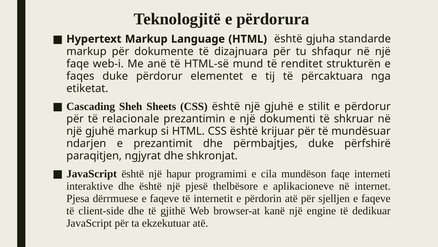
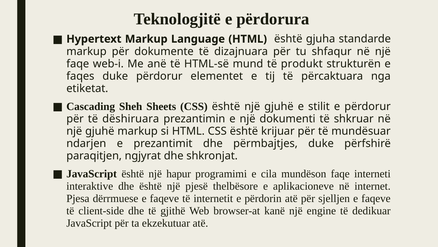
renditet: renditet -> produkt (302, 64)
relacionale: relacionale -> dëshiruara (131, 118)
